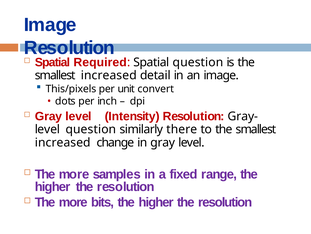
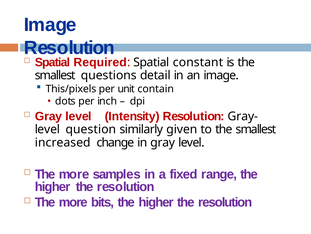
Spatial question: question -> constant (198, 62)
increased: increased -> questions (109, 75)
convert: convert -> contain (156, 89)
there: there -> given (182, 129)
